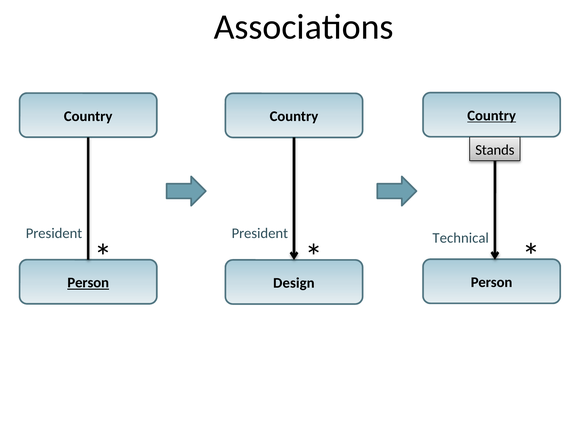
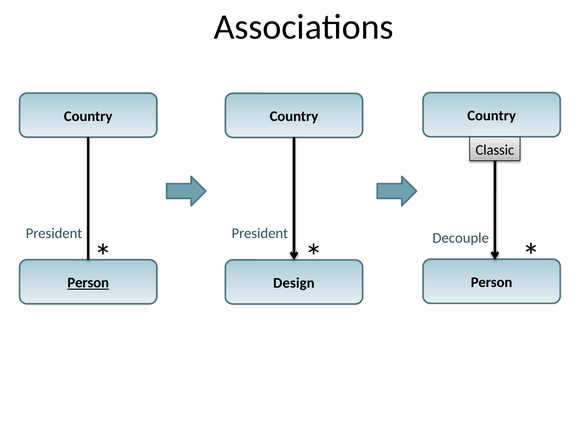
Country underline: present -> none (492, 116)
Stands: Stands -> Classic (495, 150)
Technical: Technical -> Decouple (461, 238)
